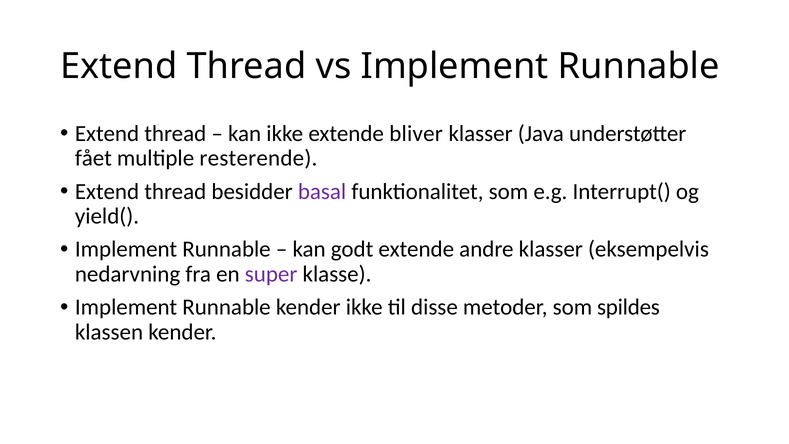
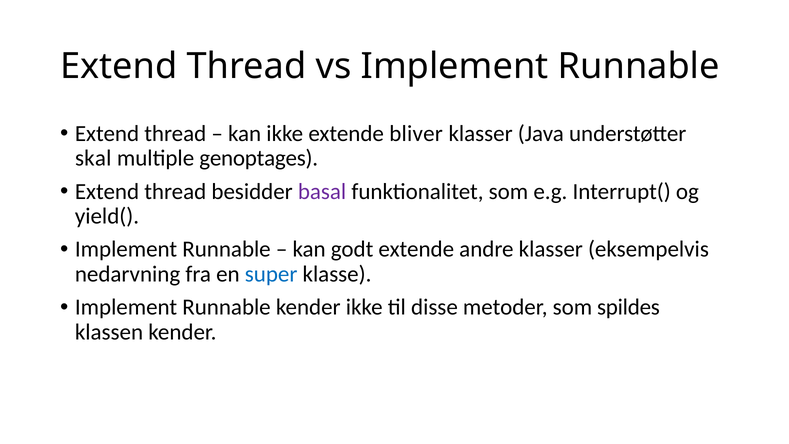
fået: fået -> skal (93, 158)
resterende: resterende -> genoptages (259, 158)
super colour: purple -> blue (271, 274)
